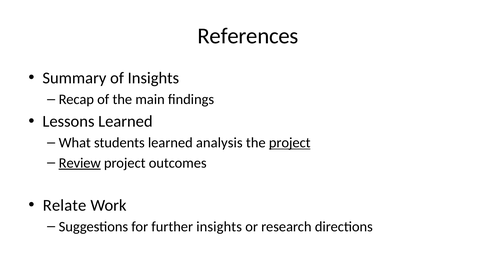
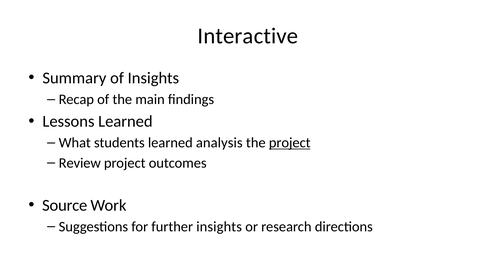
References: References -> Interactive (248, 36)
Review underline: present -> none (80, 163)
Relate: Relate -> Source (65, 205)
